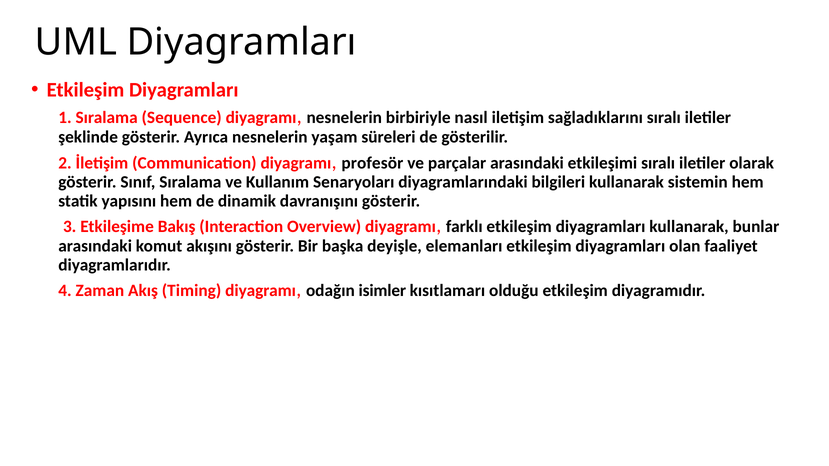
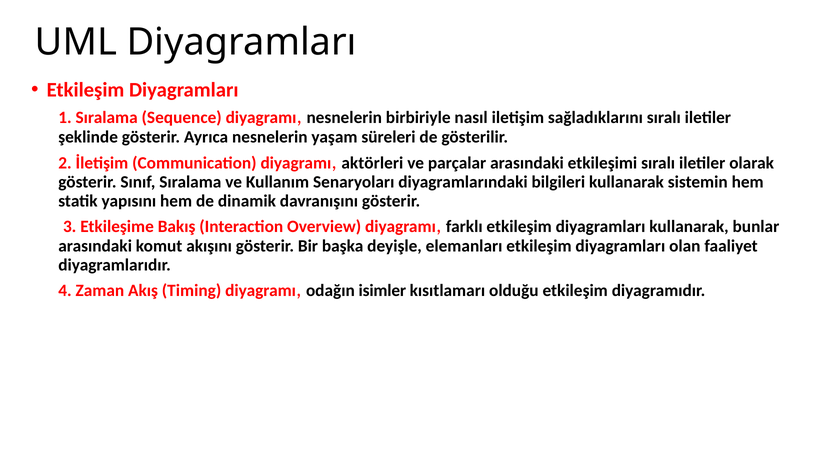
profesör: profesör -> aktörleri (372, 163)
